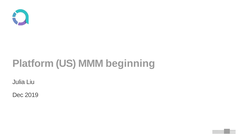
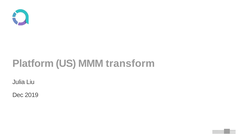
beginning: beginning -> transform (130, 64)
